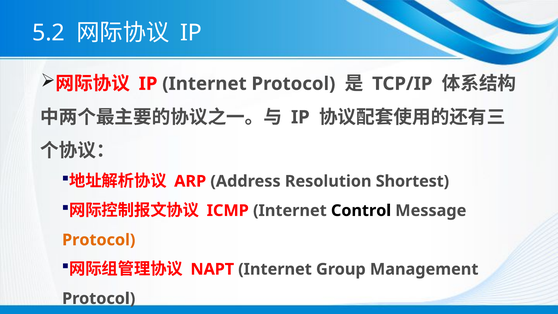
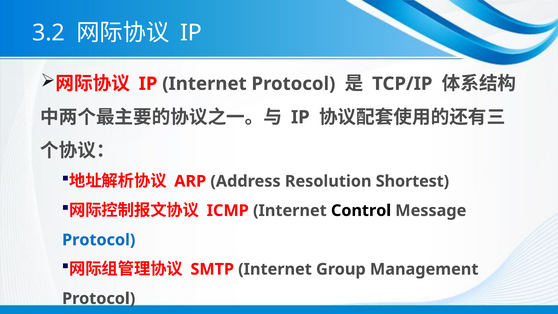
5.2: 5.2 -> 3.2 (48, 33)
Protocol colour: orange -> blue (99, 240)
NAPT: NAPT -> SMTP (212, 269)
